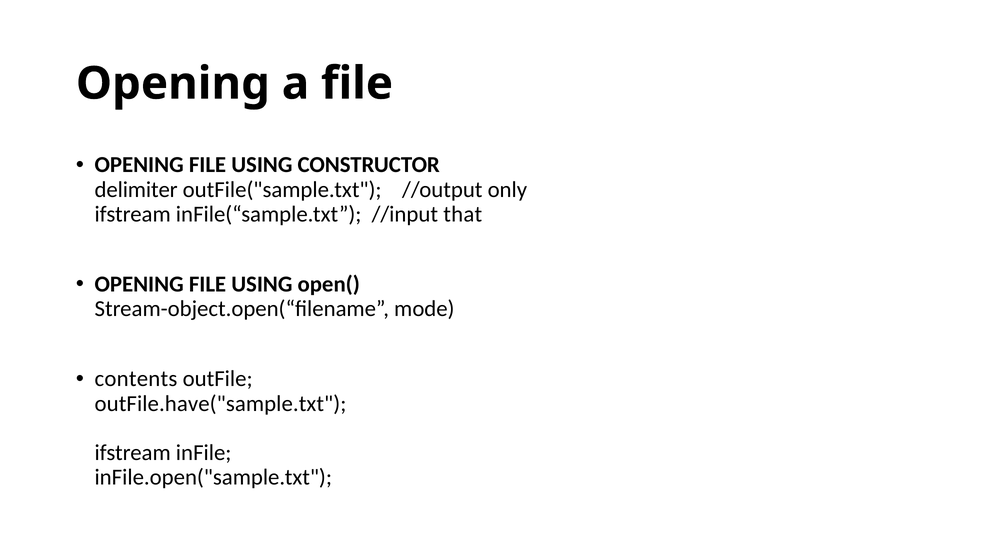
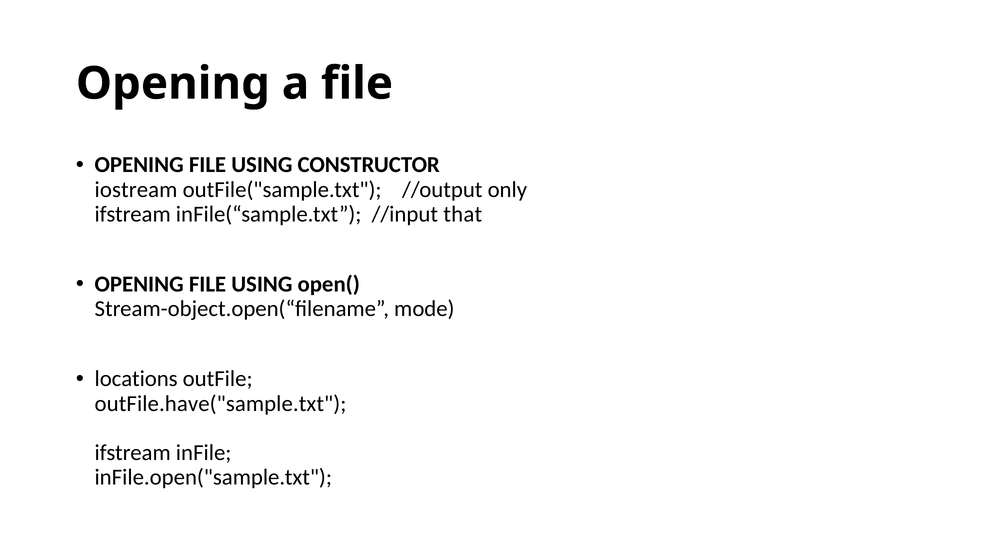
delimiter: delimiter -> iostream (136, 190)
contents: contents -> locations (136, 379)
